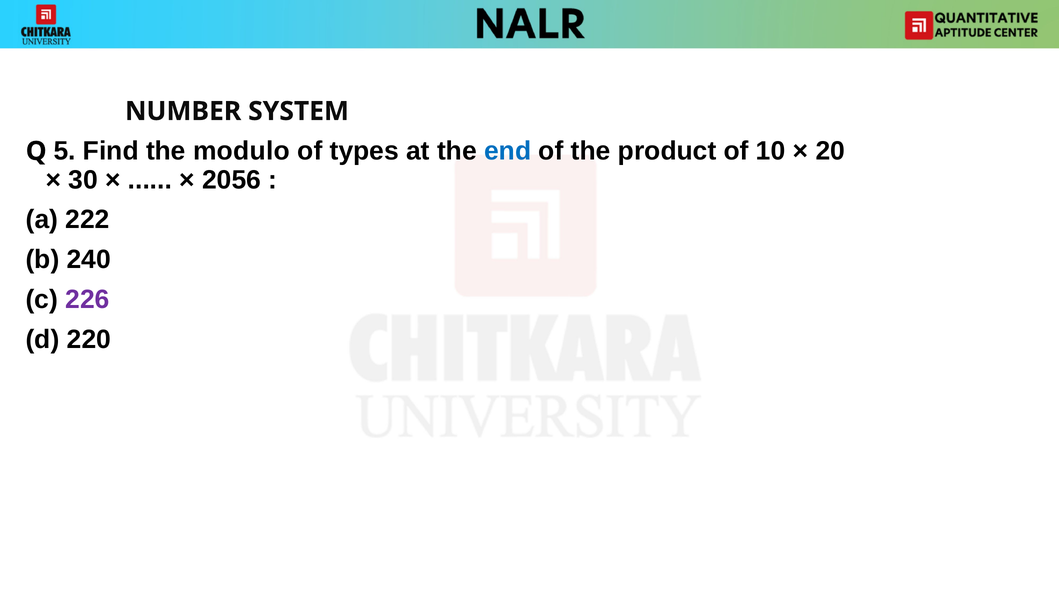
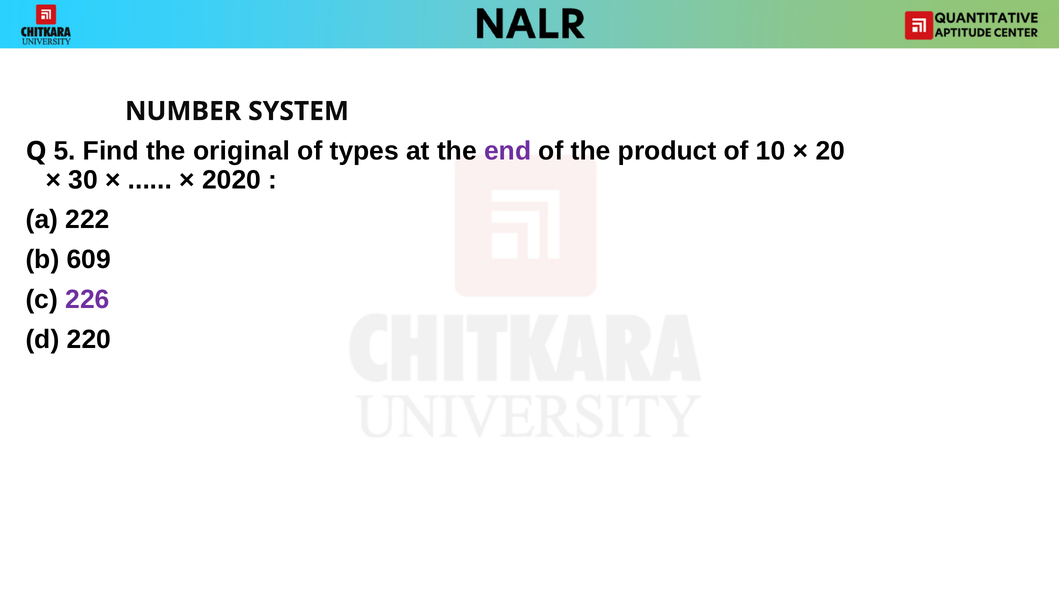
modulo: modulo -> original (241, 151)
end colour: blue -> purple (508, 151)
2056: 2056 -> 2020 (232, 180)
240: 240 -> 609 (89, 259)
